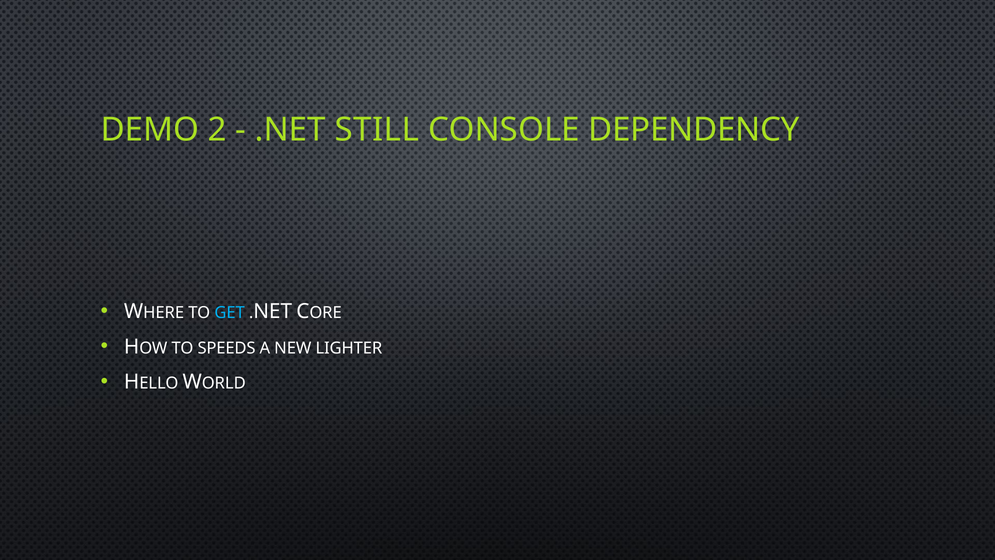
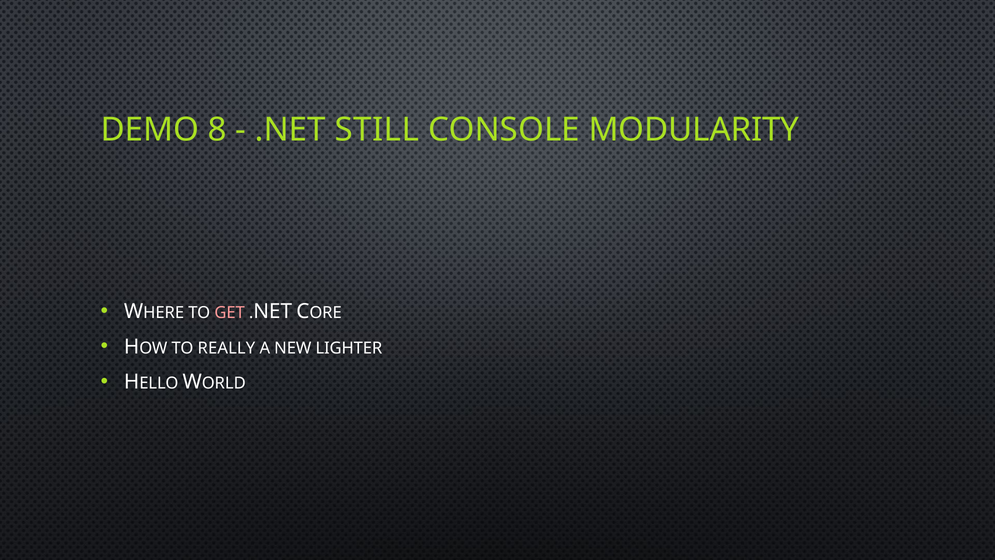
2: 2 -> 8 (217, 130)
DEPENDENCY: DEPENDENCY -> MODULARITY (694, 130)
GET colour: light blue -> pink (230, 313)
SPEEDS: SPEEDS -> REALLY (226, 348)
